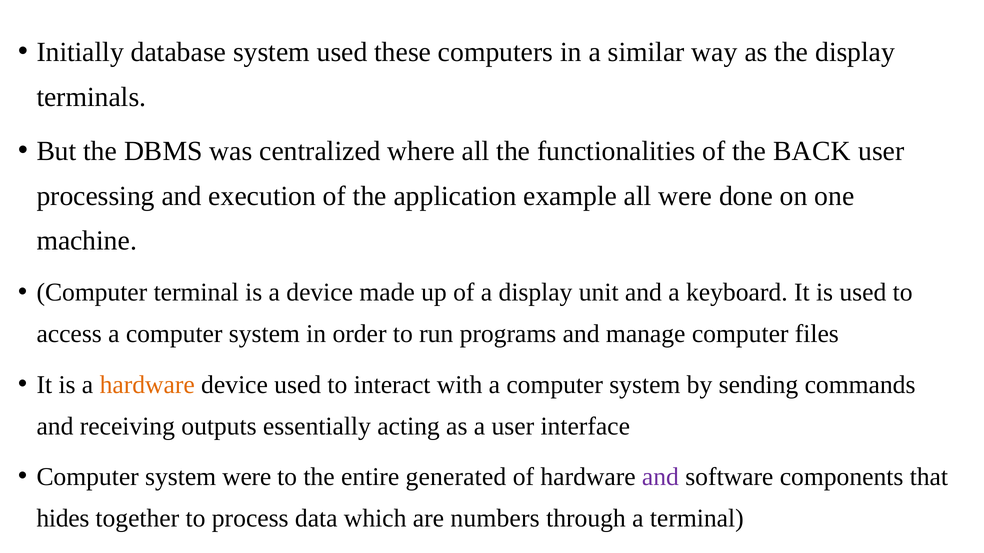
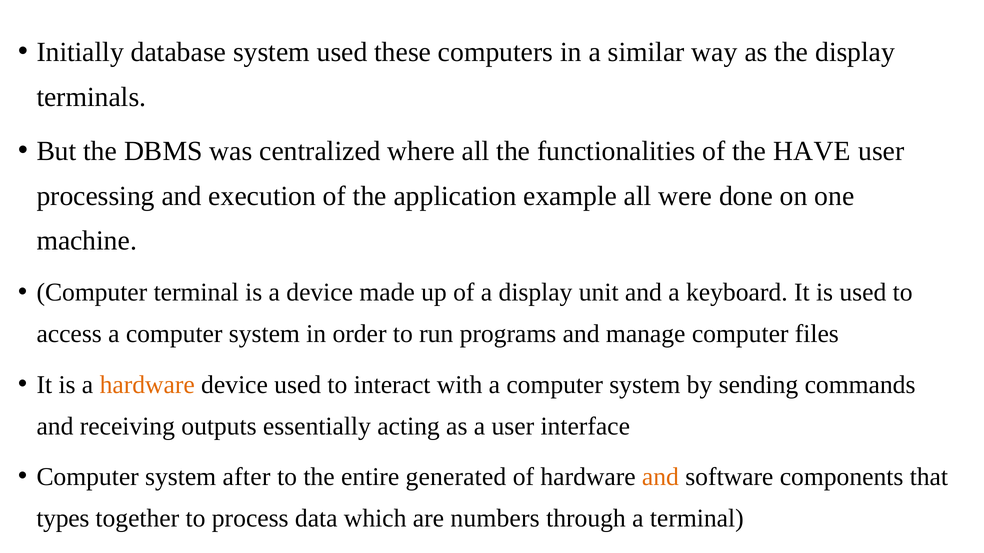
BACK: BACK -> HAVE (812, 151)
system were: were -> after (247, 477)
and colour: purple -> orange (660, 477)
hides: hides -> types (63, 519)
